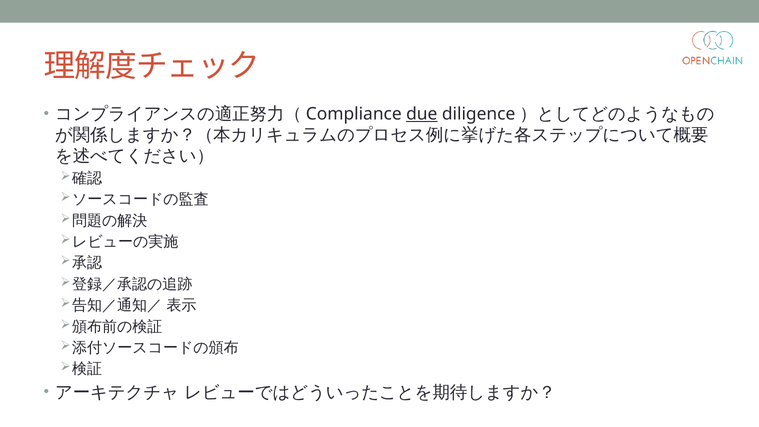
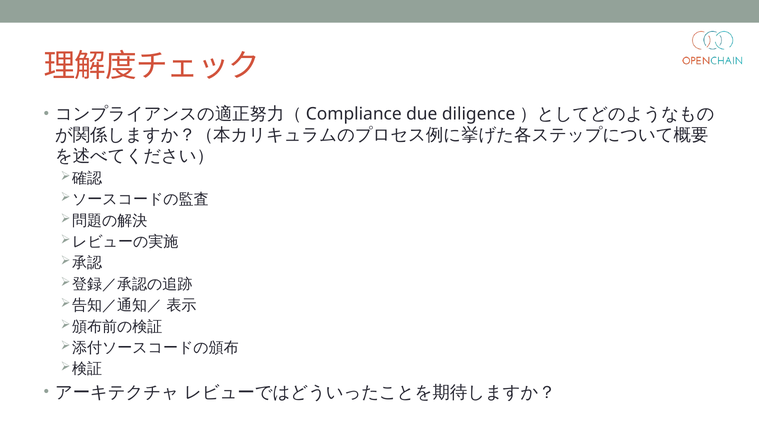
due underline: present -> none (422, 114)
